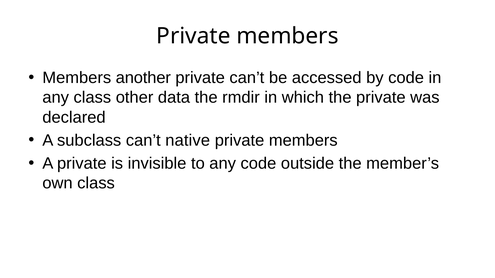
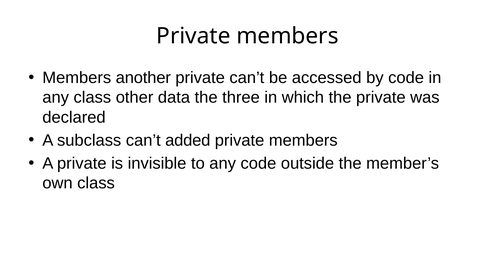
rmdir: rmdir -> three (241, 98)
native: native -> added (188, 141)
